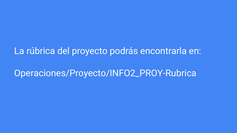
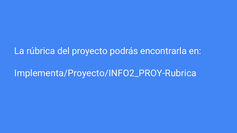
Operaciones/Proyecto/INFO2_PROY-Rubrica: Operaciones/Proyecto/INFO2_PROY-Rubrica -> Implementa/Proyecto/INFO2_PROY-Rubrica (105, 73)
